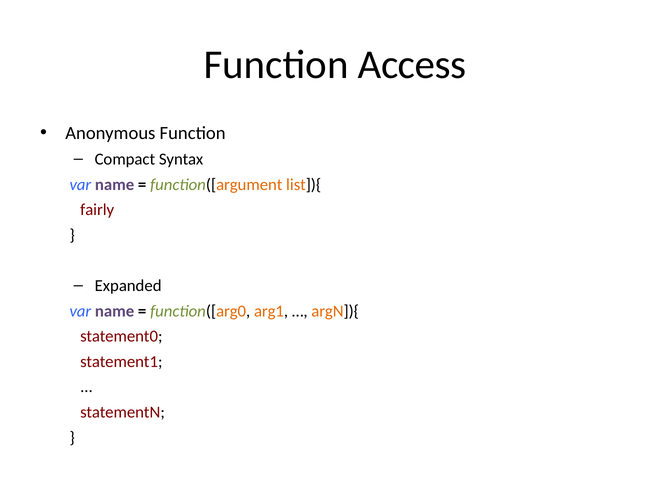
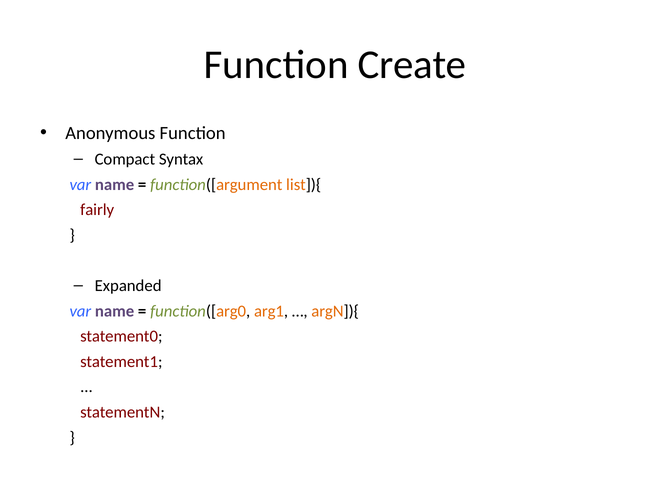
Access: Access -> Create (412, 65)
